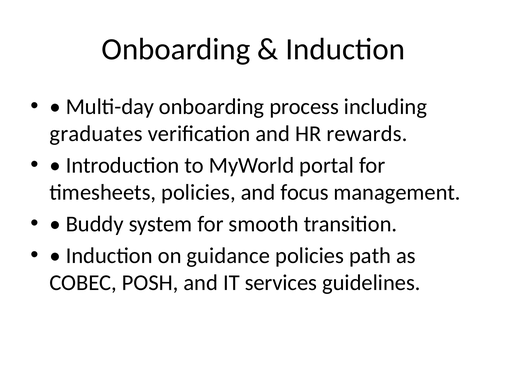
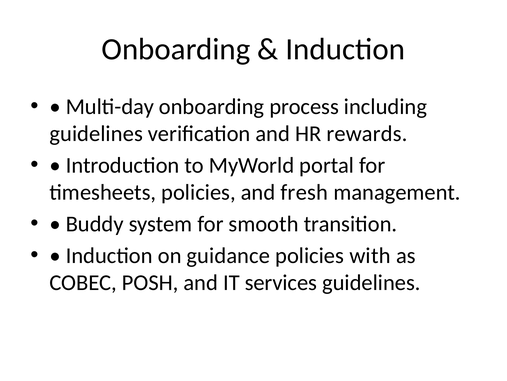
graduates: graduates -> guidelines (96, 133)
focus: focus -> fresh (304, 192)
path: path -> with (370, 255)
